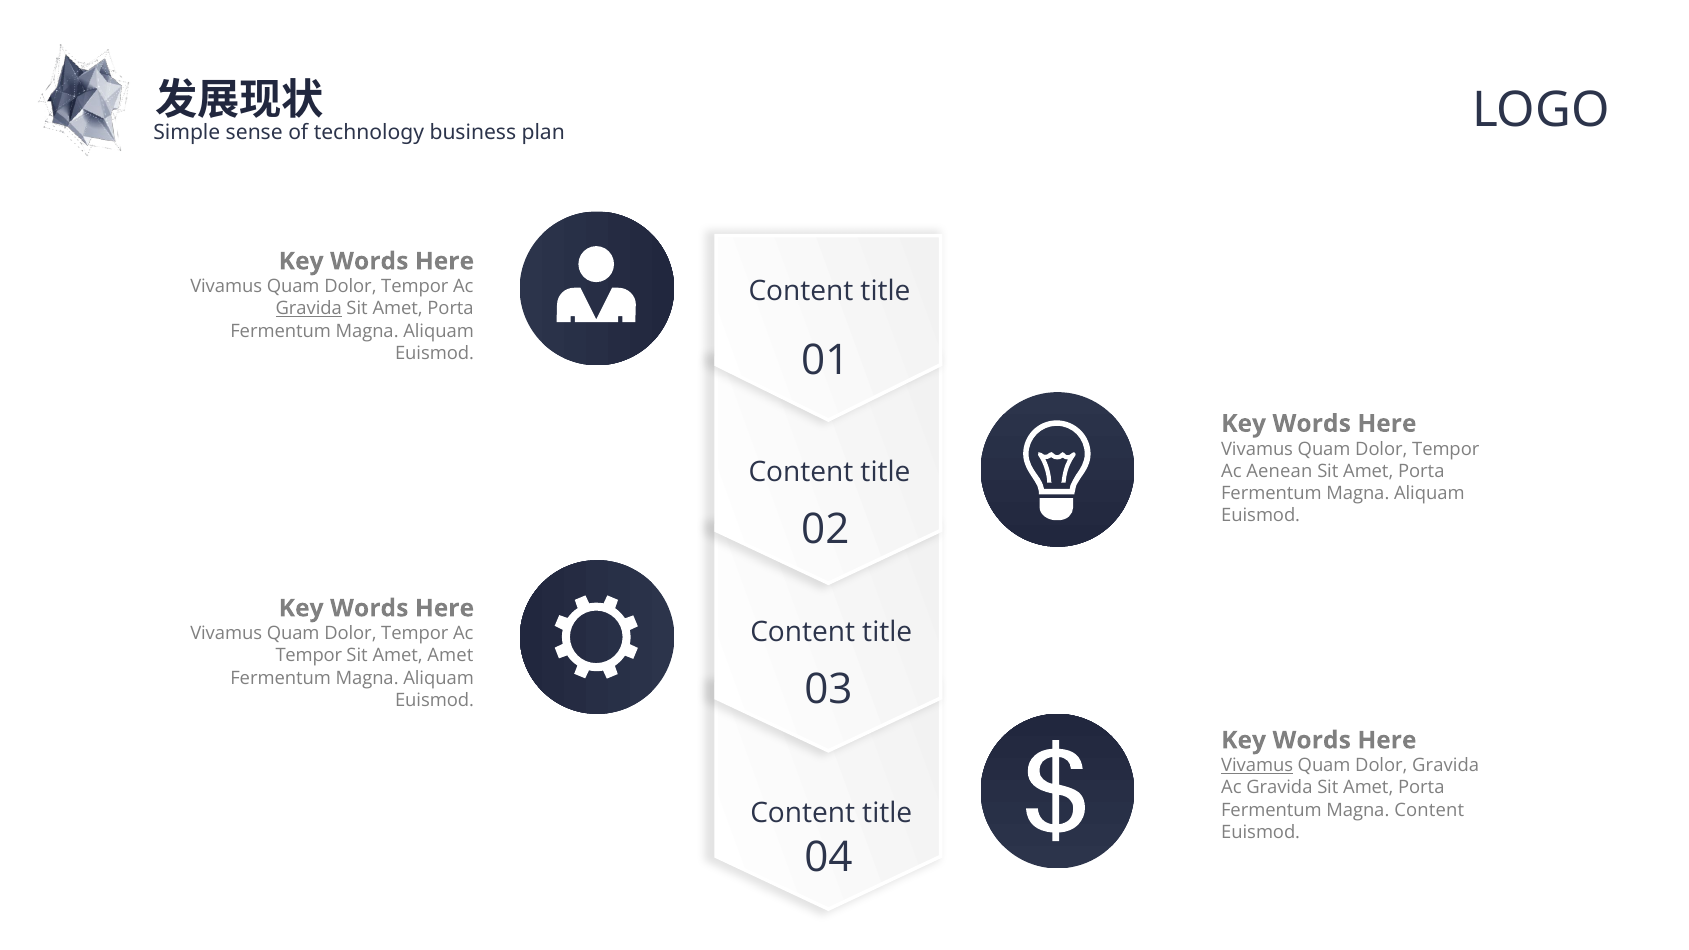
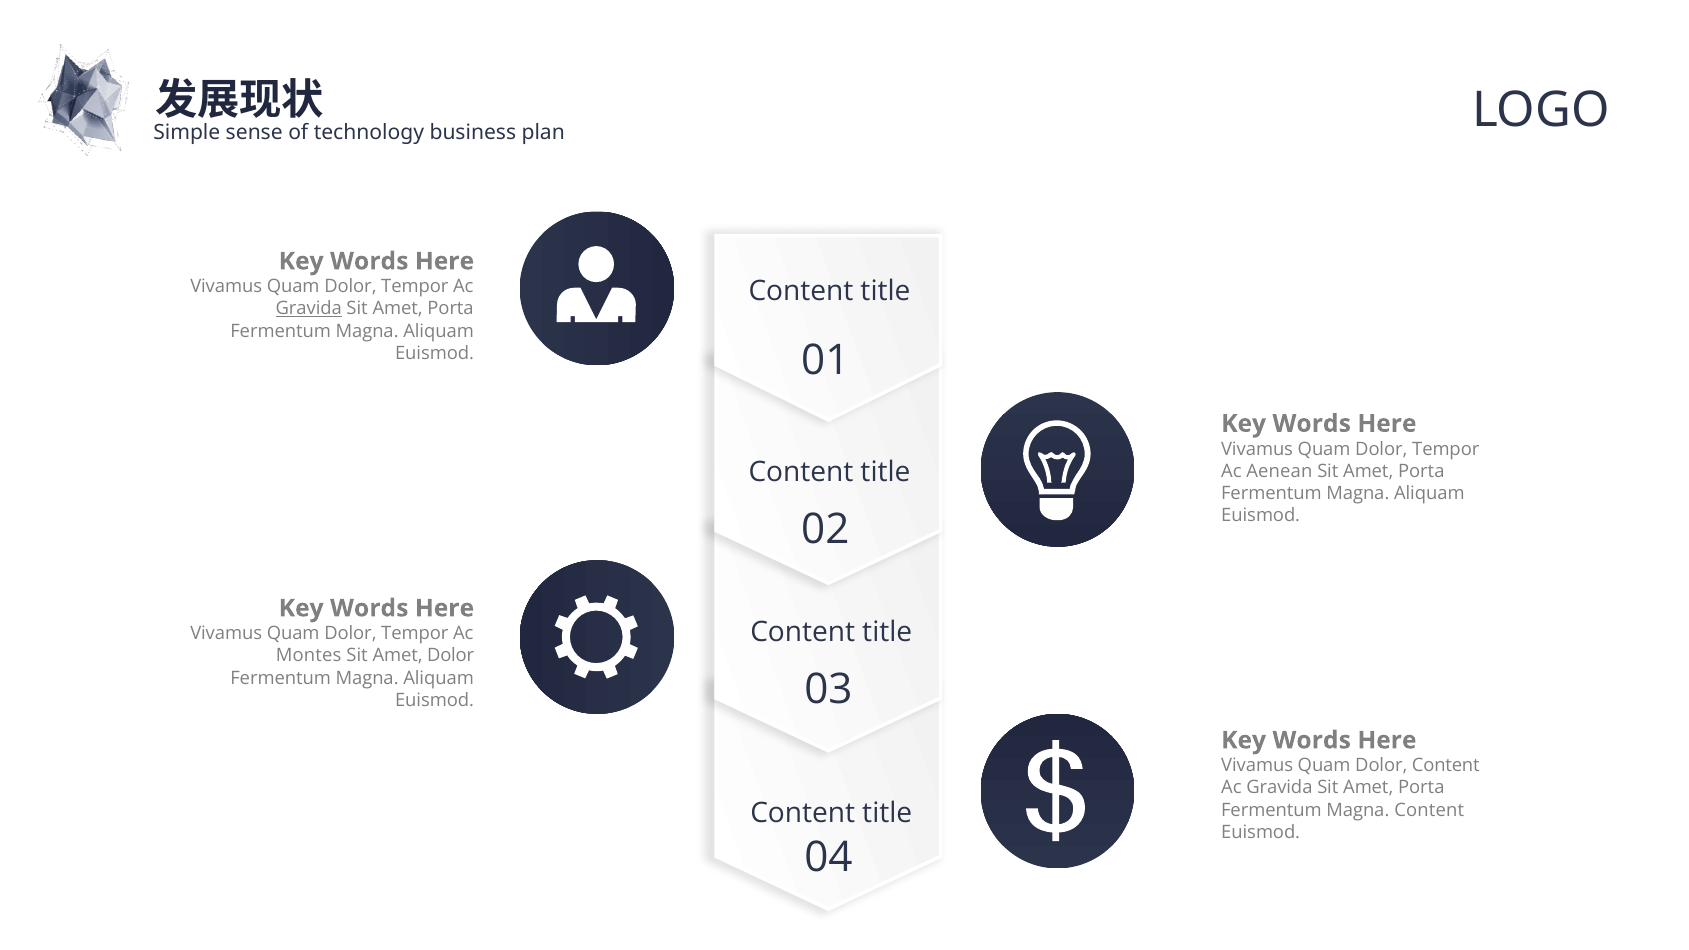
Tempor: Tempor -> Montes (309, 656)
Amet Amet: Amet -> Dolor (451, 656)
Vivamus underline: present -> none (1257, 766)
Dolor Gravida: Gravida -> Content (1446, 766)
